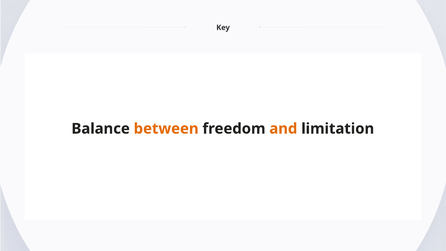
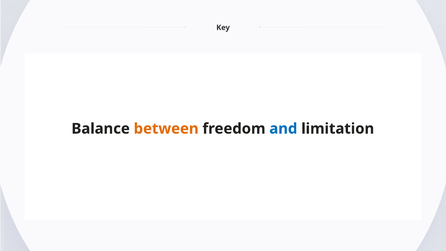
and colour: orange -> blue (283, 129)
